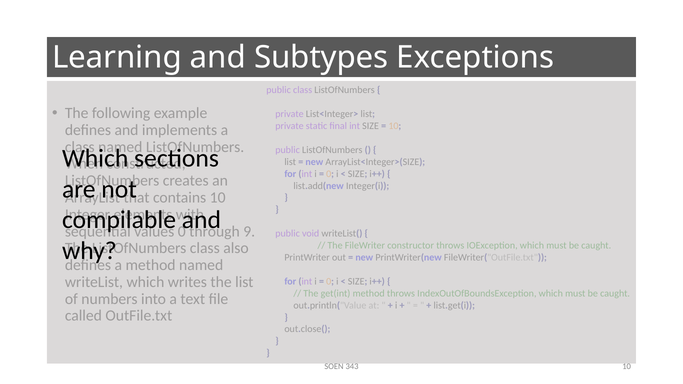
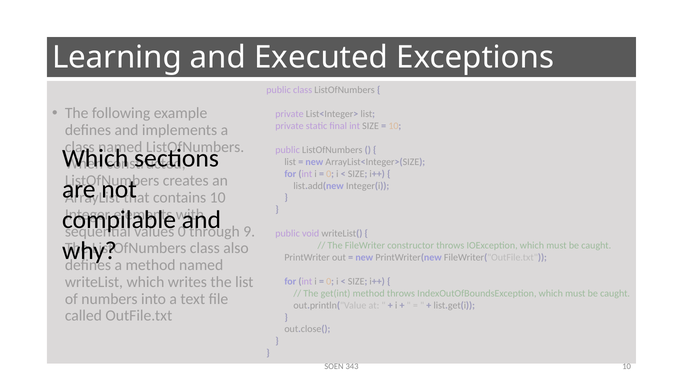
Subtypes: Subtypes -> Executed (321, 57)
